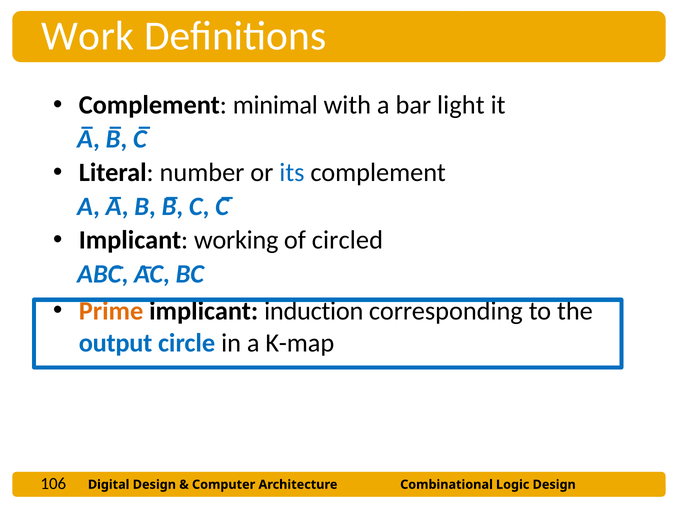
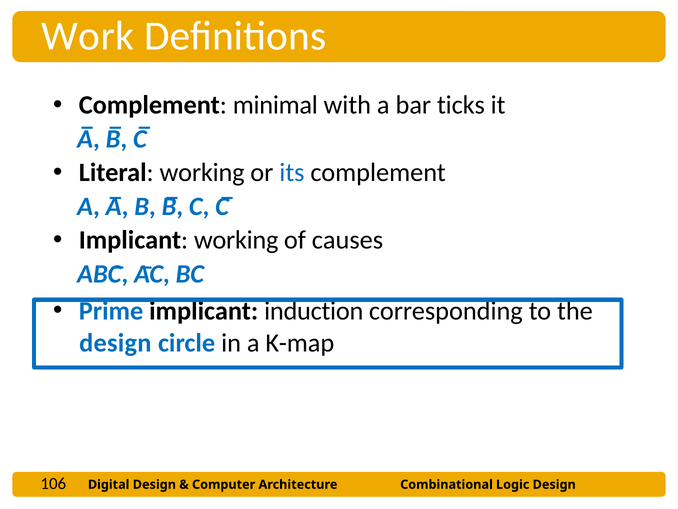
light: light -> ticks (461, 105)
Literal number: number -> working (202, 172)
circled: circled -> causes (347, 240)
Prime colour: orange -> blue (111, 311)
output: output -> design (115, 342)
